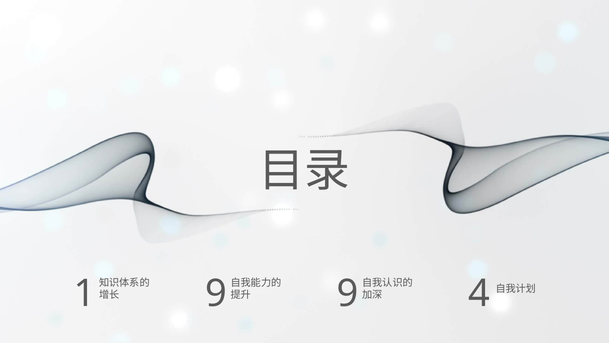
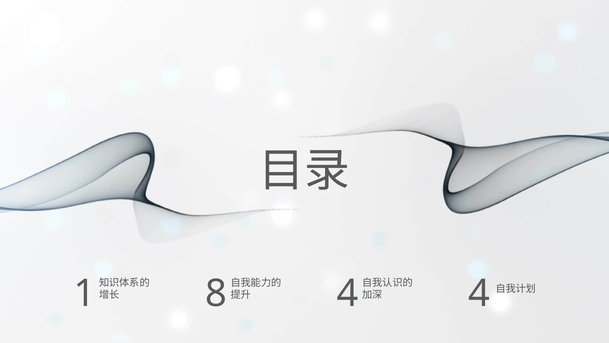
9: 9 -> 8 (216, 293)
9: 9 -> 4 (348, 293)
